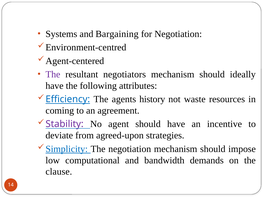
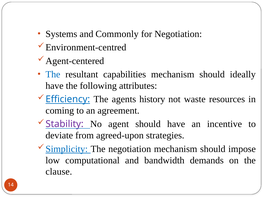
Bargaining: Bargaining -> Commonly (117, 34)
The colour: purple -> blue (53, 74)
negotiators: negotiators -> capabilities (125, 74)
